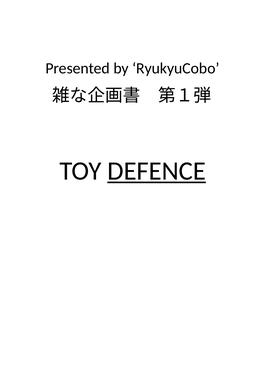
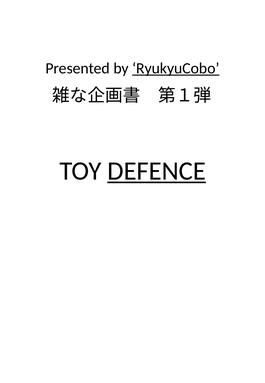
RyukyuCobo underline: none -> present (176, 68)
